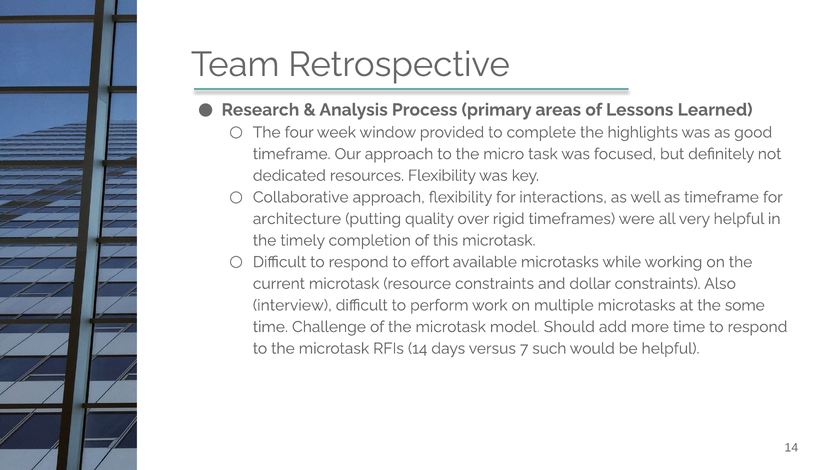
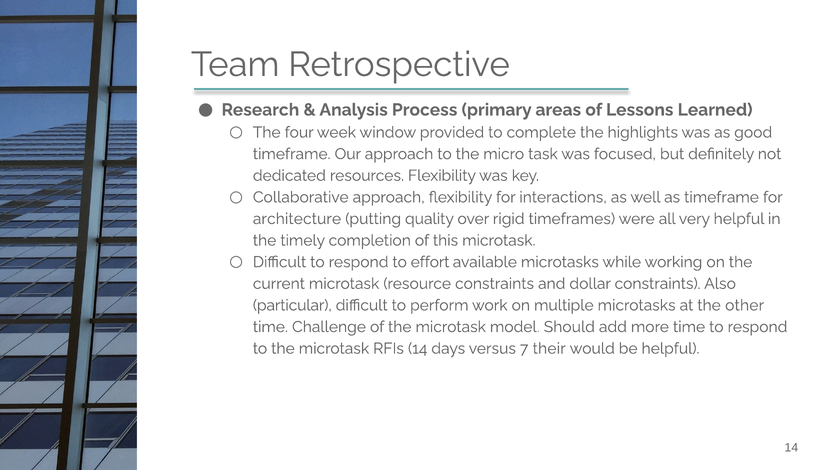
interview: interview -> particular (292, 305)
some: some -> other (745, 305)
such: such -> their (549, 348)
